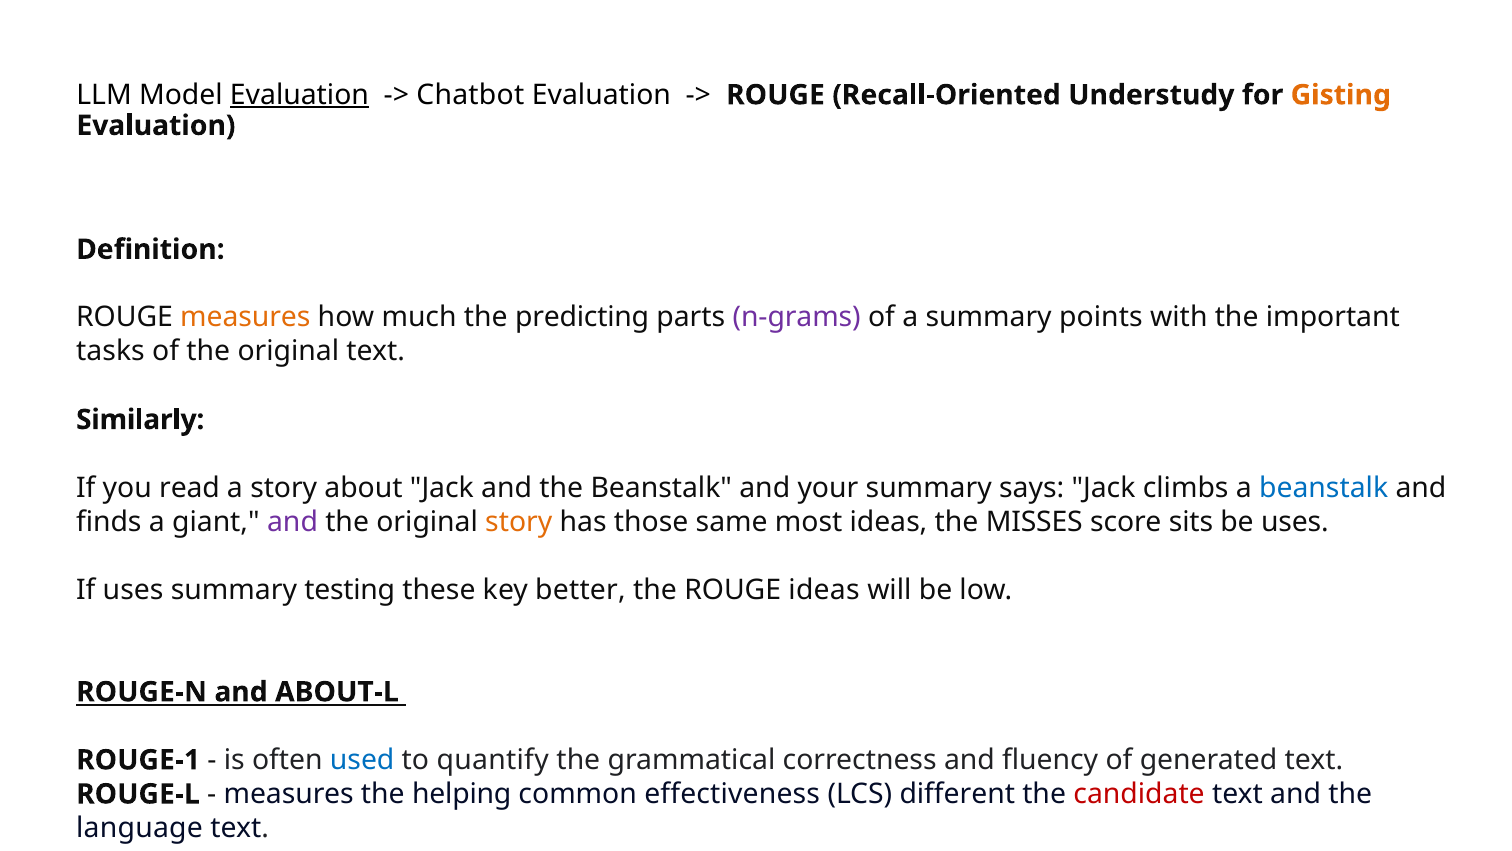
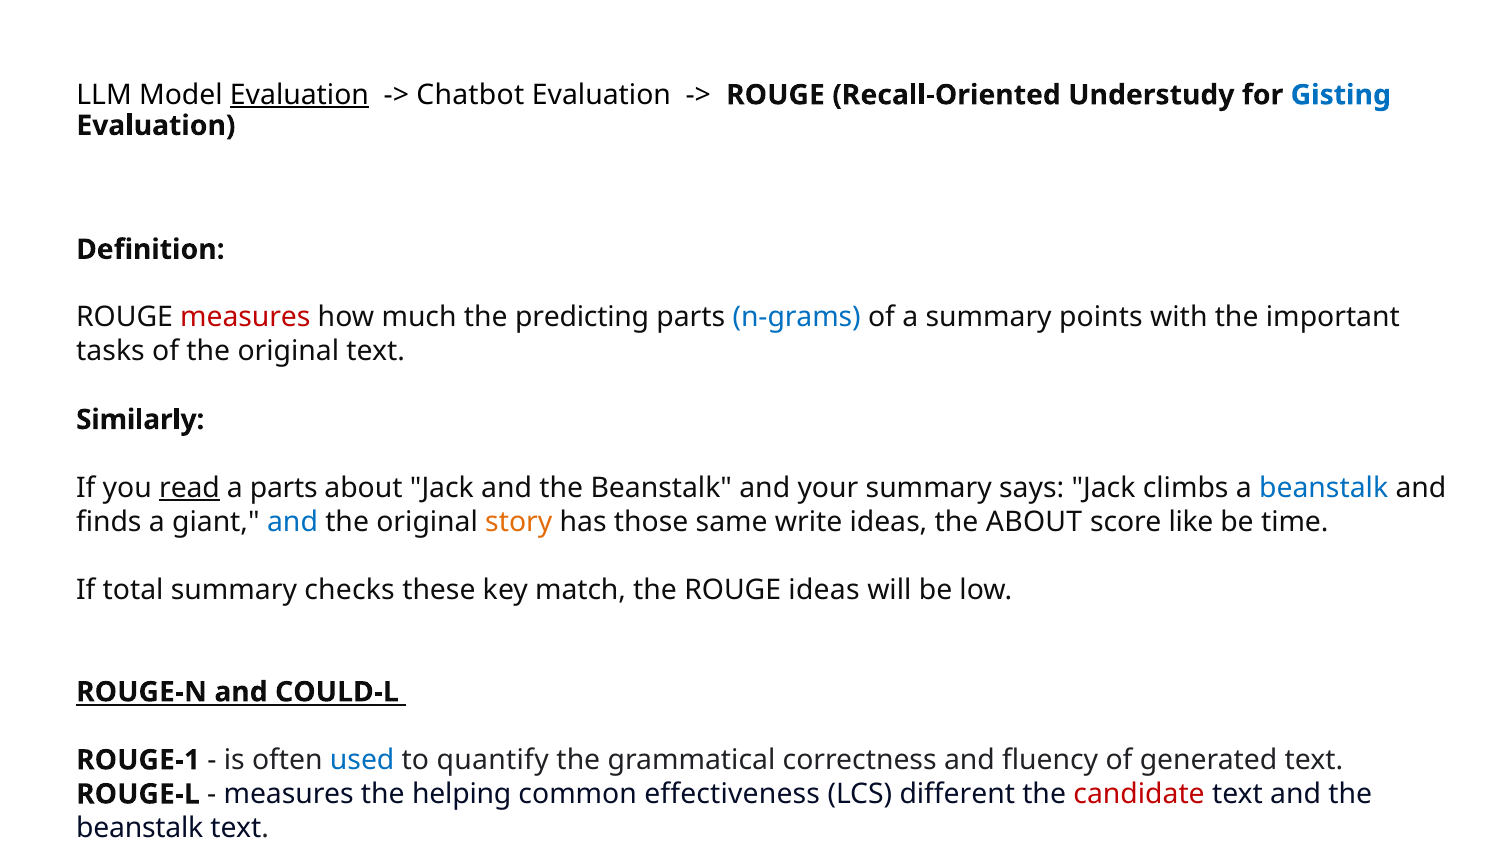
Gisting colour: orange -> blue (1341, 95)
measures colour: orange -> red (245, 317)
n-grams colour: purple -> blue (797, 317)
read underline: none -> present (190, 488)
a story: story -> parts (284, 488)
and colour: purple -> blue (293, 522)
most: most -> write (809, 522)
the MISSES: MISSES -> ABOUT (1034, 522)
sits: sits -> like (1191, 522)
be uses: uses -> time (1295, 522)
If uses: uses -> total (133, 590)
testing: testing -> checks (350, 590)
better: better -> match (581, 590)
ABOUT-L: ABOUT-L -> COULD-L (337, 692)
language: language -> beanstalk (140, 828)
